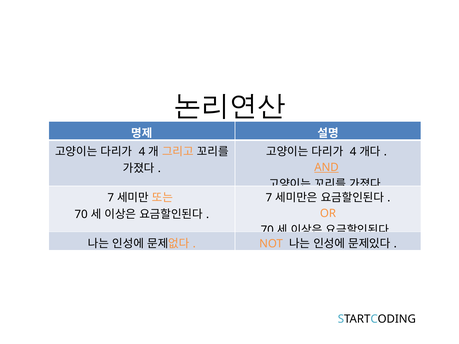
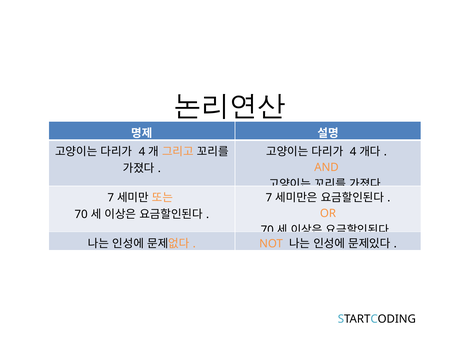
AND underline: present -> none (326, 168)
